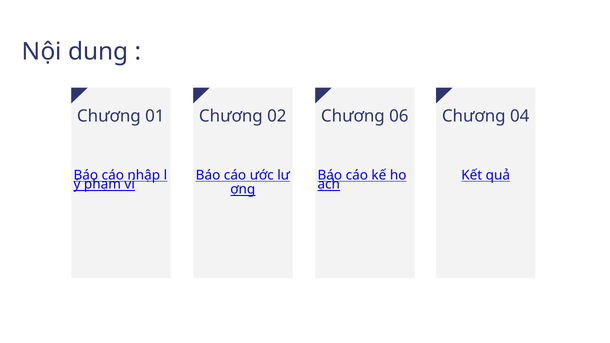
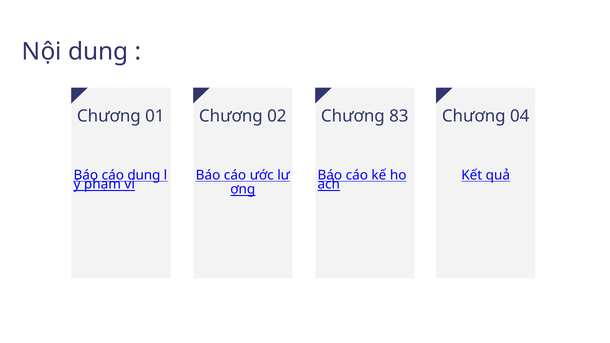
06: 06 -> 83 (399, 116)
cáo nhập: nhập -> dung (144, 175)
